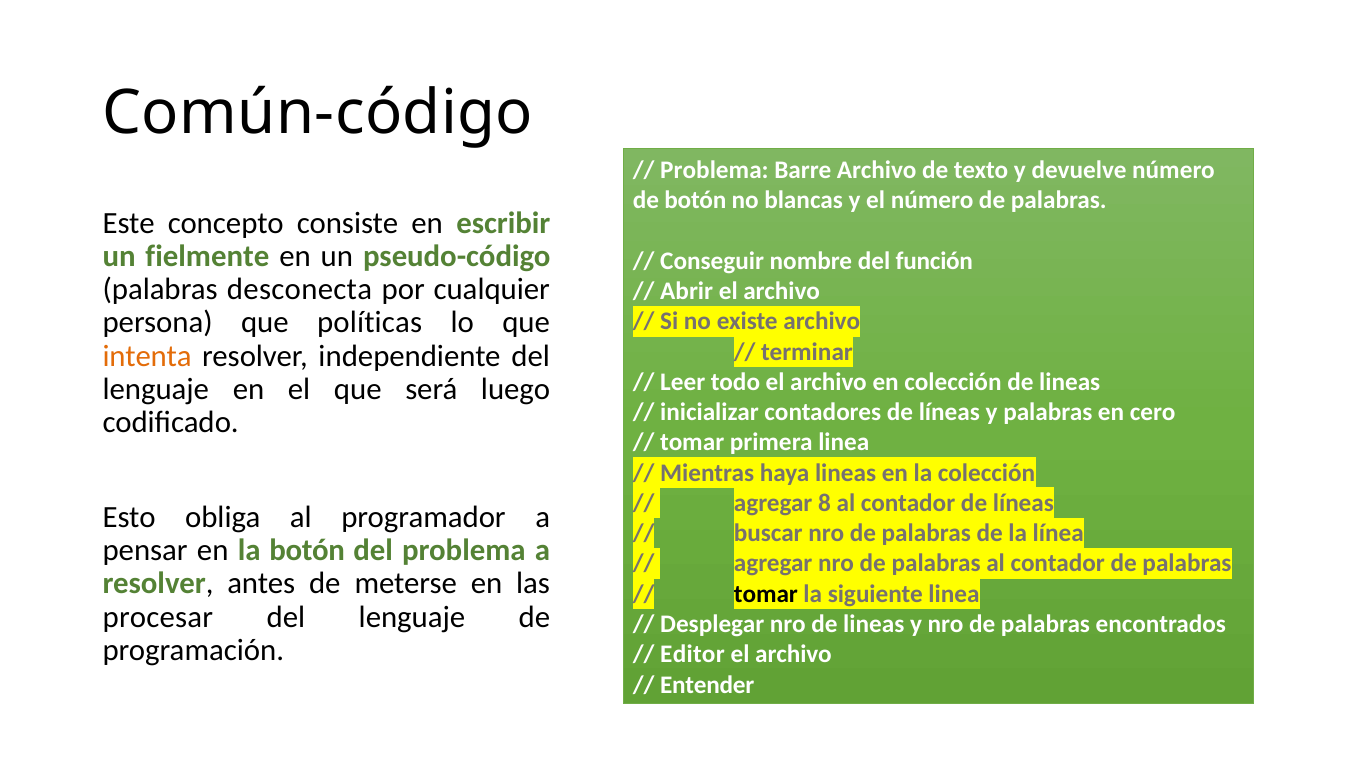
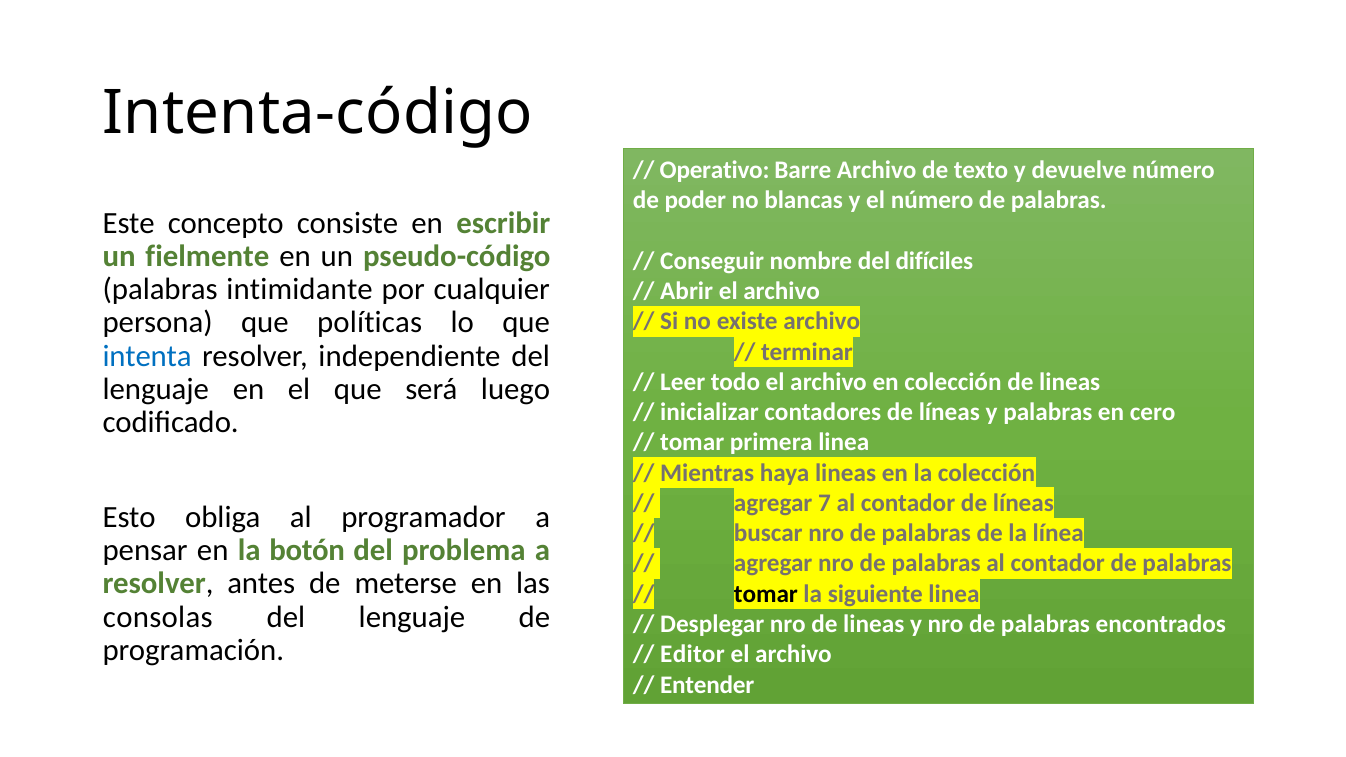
Común-código: Común-código -> Intenta-código (318, 113)
Problema: Problema -> Operativo (715, 170)
de botón: botón -> poder (695, 200)
función: función -> difíciles (934, 261)
desconecta: desconecta -> intimidante (300, 290)
intenta colour: orange -> blue (147, 356)
8: 8 -> 7 (825, 503)
procesar: procesar -> consolas (158, 617)
